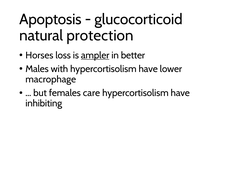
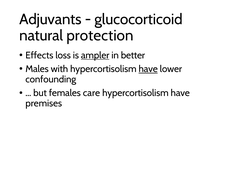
Apoptosis: Apoptosis -> Adjuvants (50, 19)
Horses: Horses -> Effects (39, 55)
have underline: none -> present (148, 69)
macrophage: macrophage -> confounding (51, 79)
inhibiting: inhibiting -> premises (44, 103)
